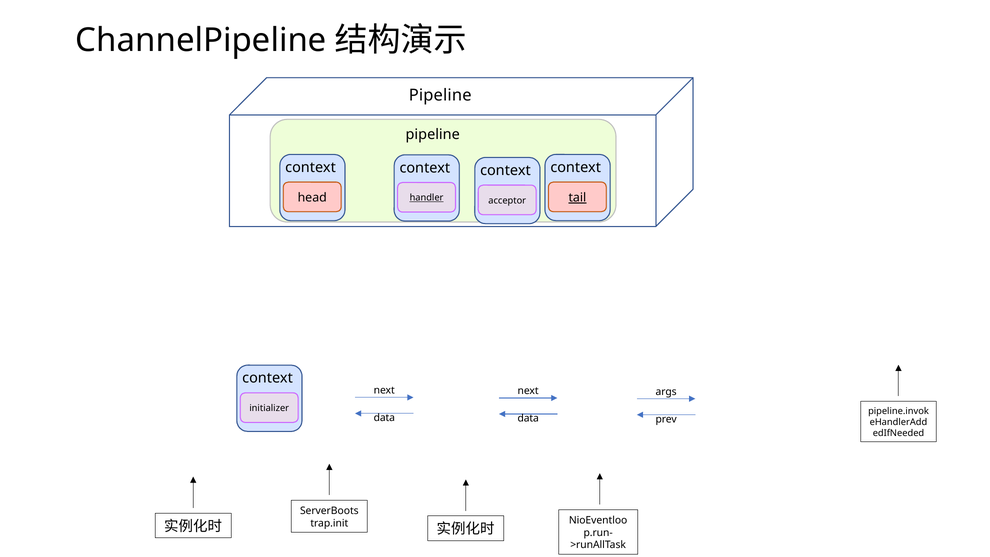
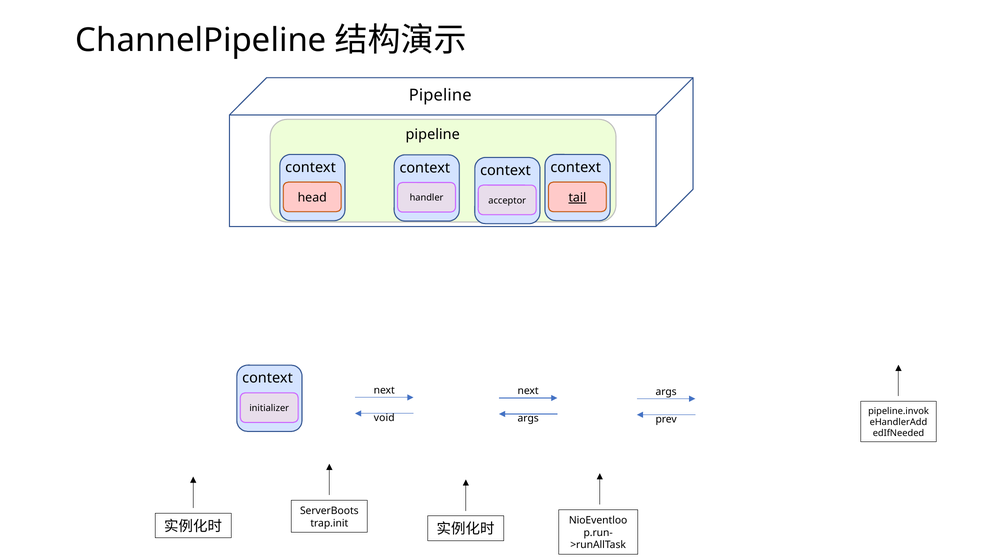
handler underline: present -> none (427, 198)
data: data -> void (384, 418)
data: data -> args (528, 418)
